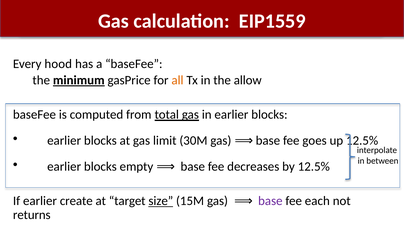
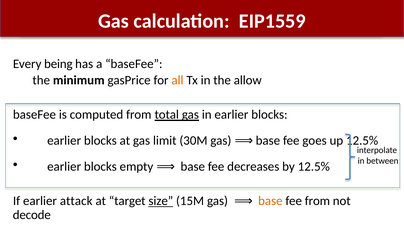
hood: hood -> being (58, 64)
minimum underline: present -> none (79, 80)
create: create -> attack (76, 200)
base colour: purple -> orange (270, 200)
fee each: each -> from (317, 200)
returns: returns -> decode (32, 214)
